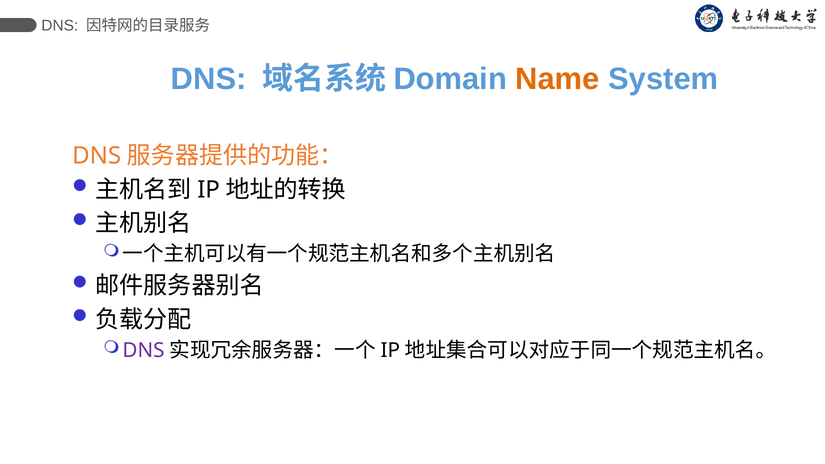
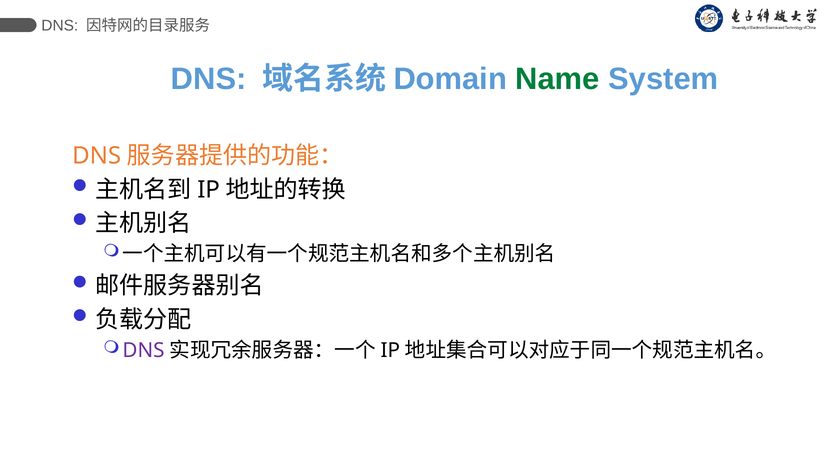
Name colour: orange -> green (558, 79)
